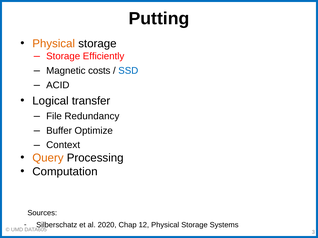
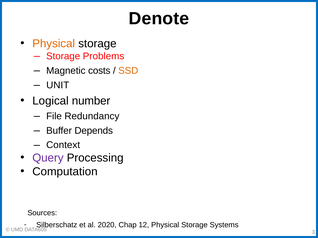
Putting: Putting -> Denote (159, 19)
Efficiently: Efficiently -> Problems (104, 56)
SSD colour: blue -> orange (128, 71)
ACID: ACID -> UNIT (58, 85)
transfer: transfer -> number (91, 101)
Optimize: Optimize -> Depends (94, 131)
Query colour: orange -> purple (48, 158)
